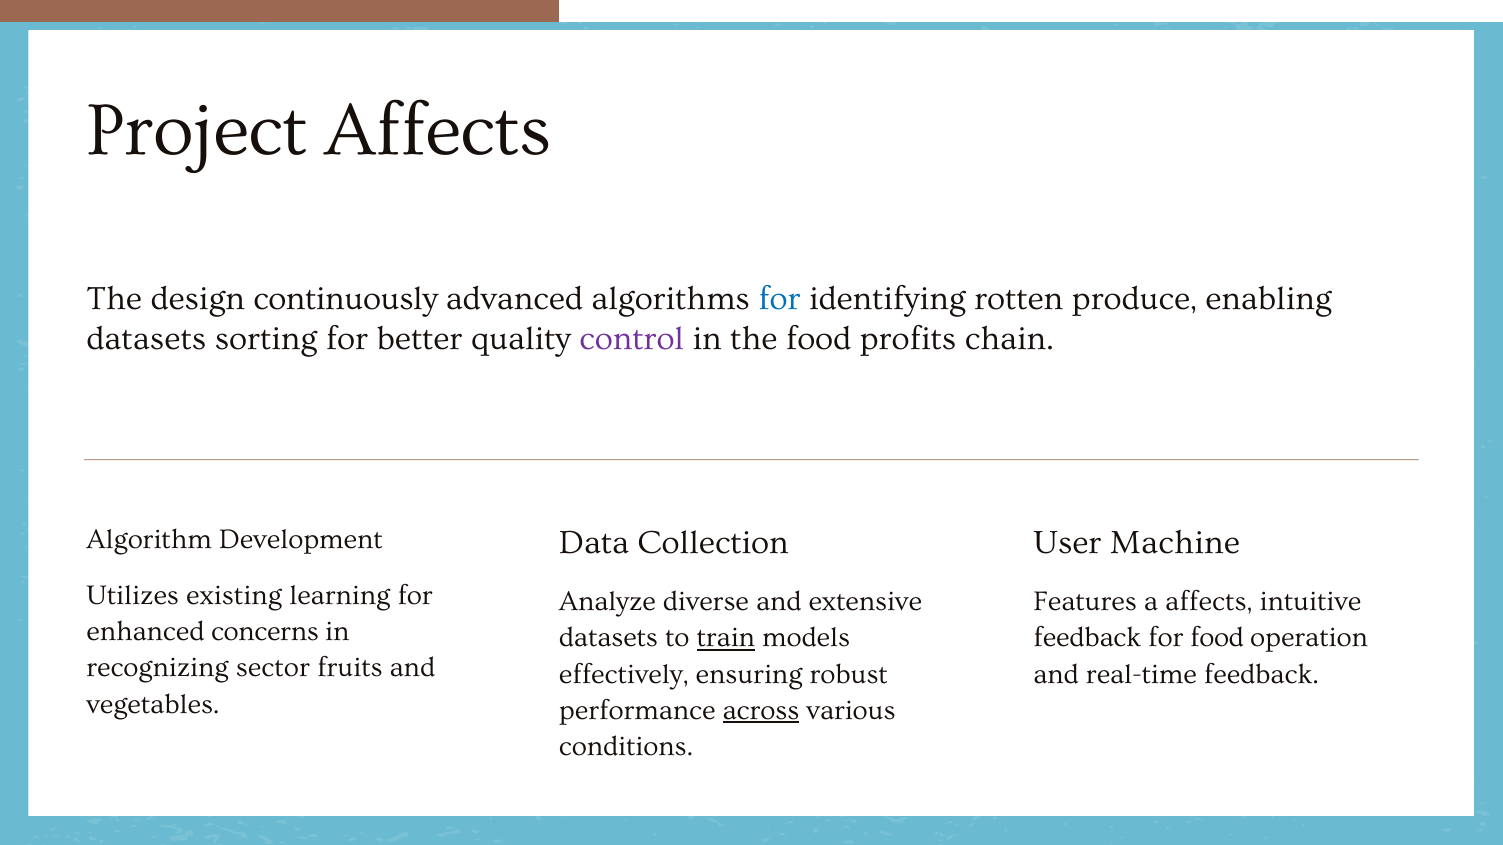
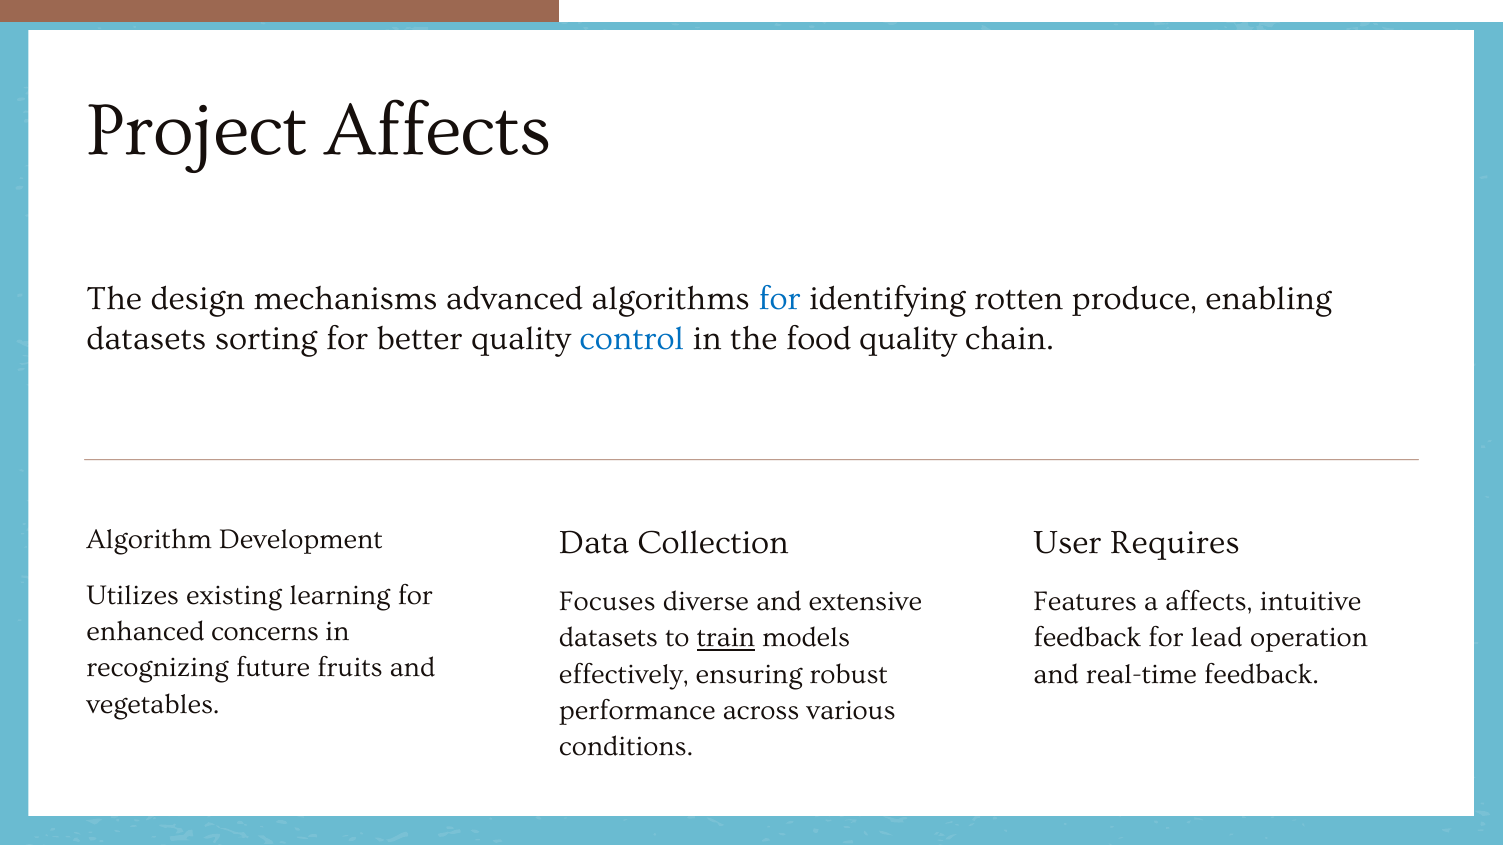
continuously: continuously -> mechanisms (345, 299)
control colour: purple -> blue (632, 339)
food profits: profits -> quality (908, 339)
Machine: Machine -> Requires (1175, 543)
Analyze: Analyze -> Focuses (607, 602)
for food: food -> lead (1217, 638)
sector: sector -> future (273, 668)
across underline: present -> none (761, 711)
